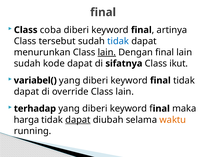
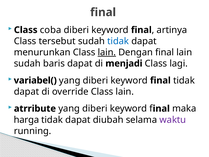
kode: kode -> baris (54, 63)
sifatnya: sifatnya -> menjadi (124, 63)
ikut: ikut -> lagi (179, 63)
terhadap: terhadap -> atrribute (35, 108)
dapat underline: present -> none (78, 120)
waktu colour: orange -> purple (173, 120)
